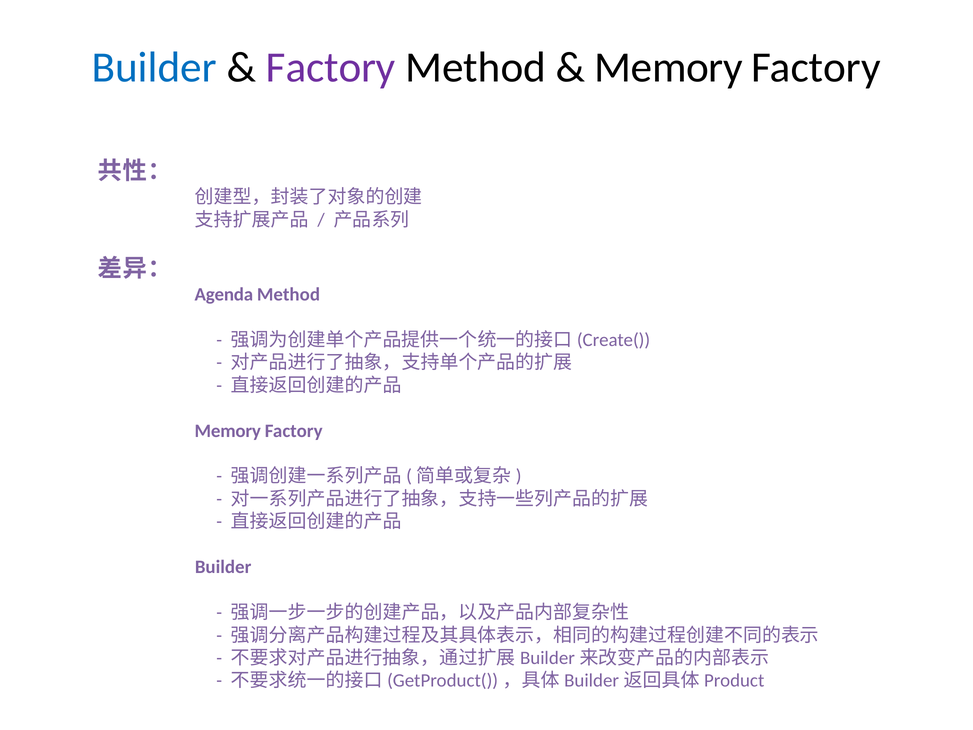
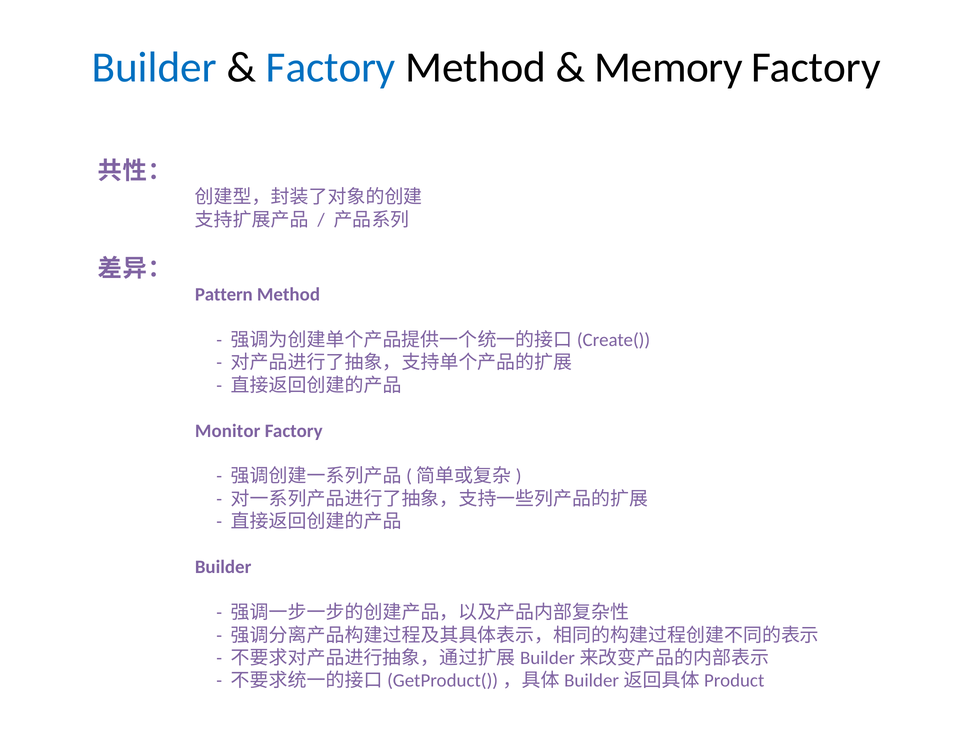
Factory colour: purple -> blue (331, 67)
Agenda: Agenda -> Pattern (224, 294)
Memory: Memory -> Monitor (228, 431)
